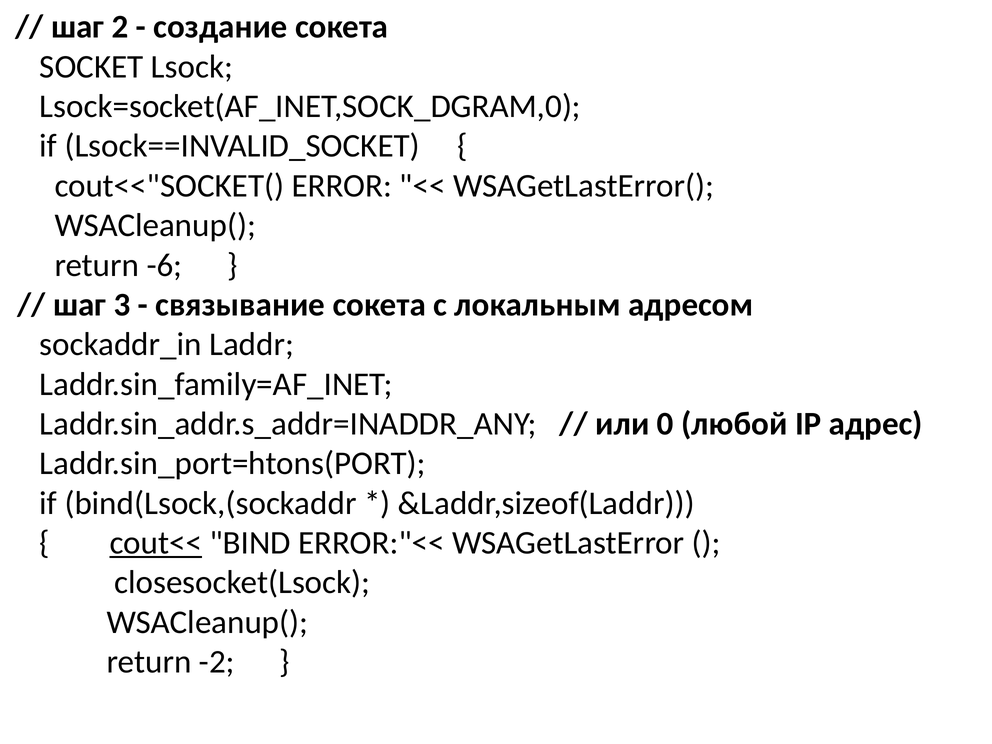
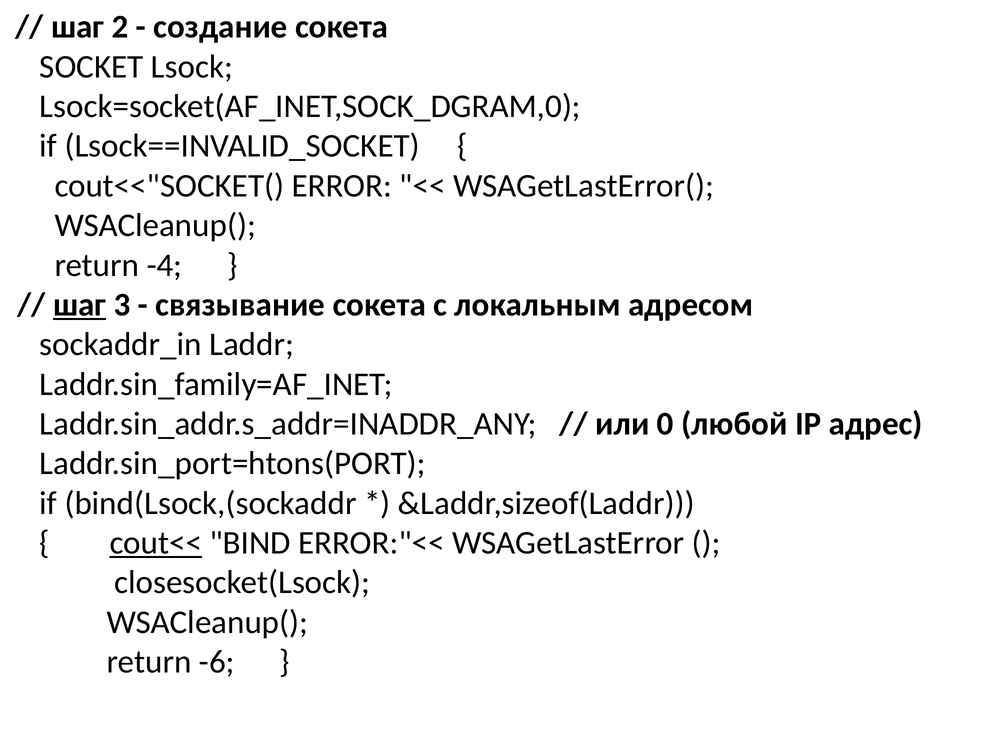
-6: -6 -> -4 (164, 265)
шаг underline: none -> present (80, 305)
-2: -2 -> -6 (217, 662)
